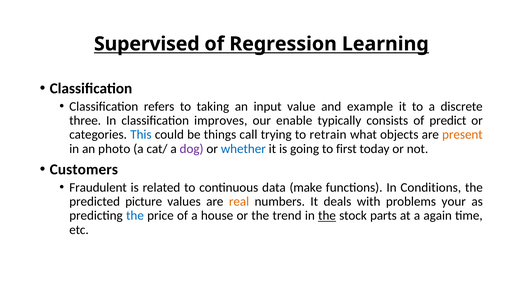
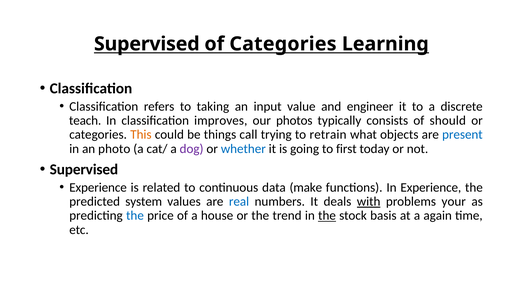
of Regression: Regression -> Categories (283, 44)
example: example -> engineer (370, 106)
three: three -> teach (85, 121)
enable: enable -> photos (294, 121)
predict: predict -> should (448, 121)
This colour: blue -> orange (141, 135)
present colour: orange -> blue (462, 135)
Customers: Customers -> Supervised (84, 170)
Fraudulent: Fraudulent -> Experience (98, 188)
In Conditions: Conditions -> Experience (431, 188)
picture: picture -> system (144, 202)
real colour: orange -> blue (239, 202)
with underline: none -> present (369, 202)
parts: parts -> basis (383, 216)
